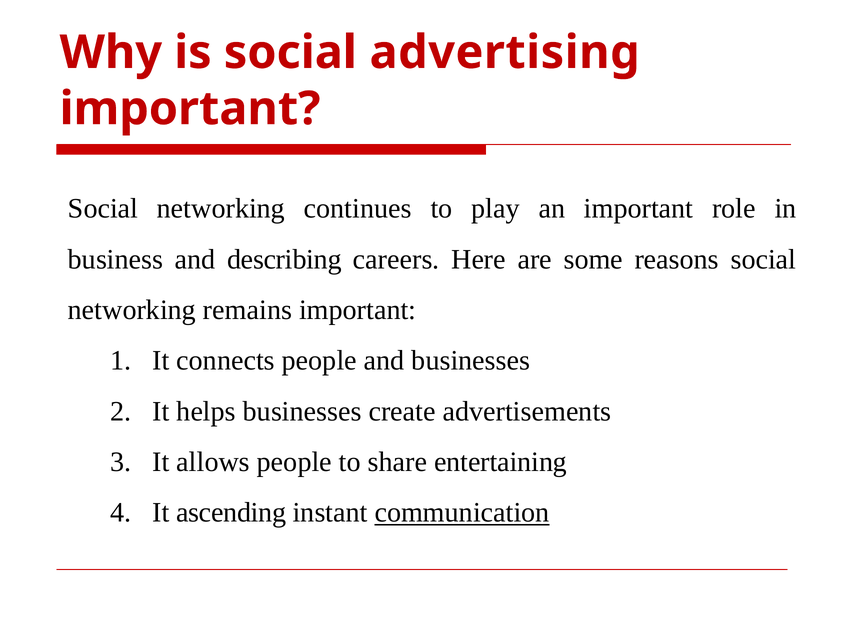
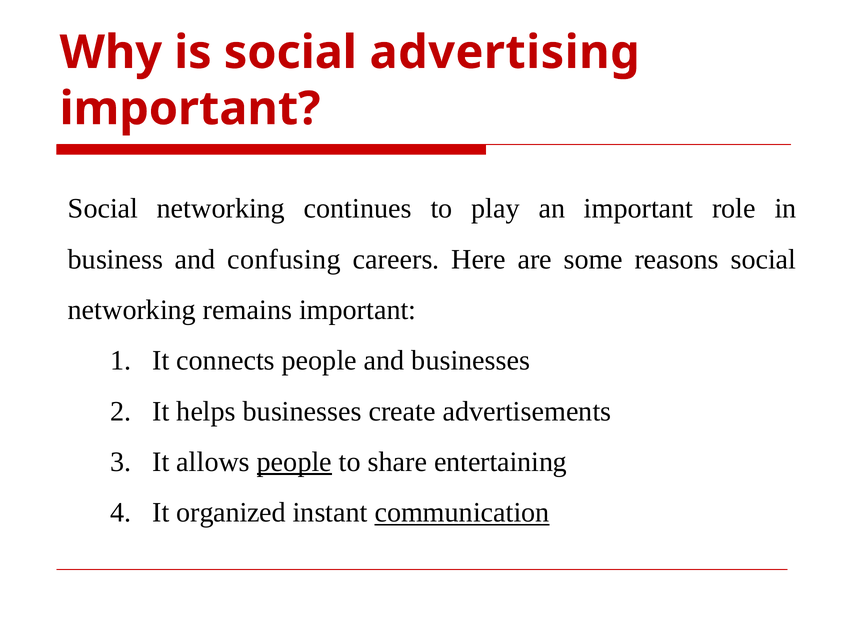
describing: describing -> confusing (284, 259)
people underline: none -> present (294, 462)
ascending: ascending -> organized (231, 512)
